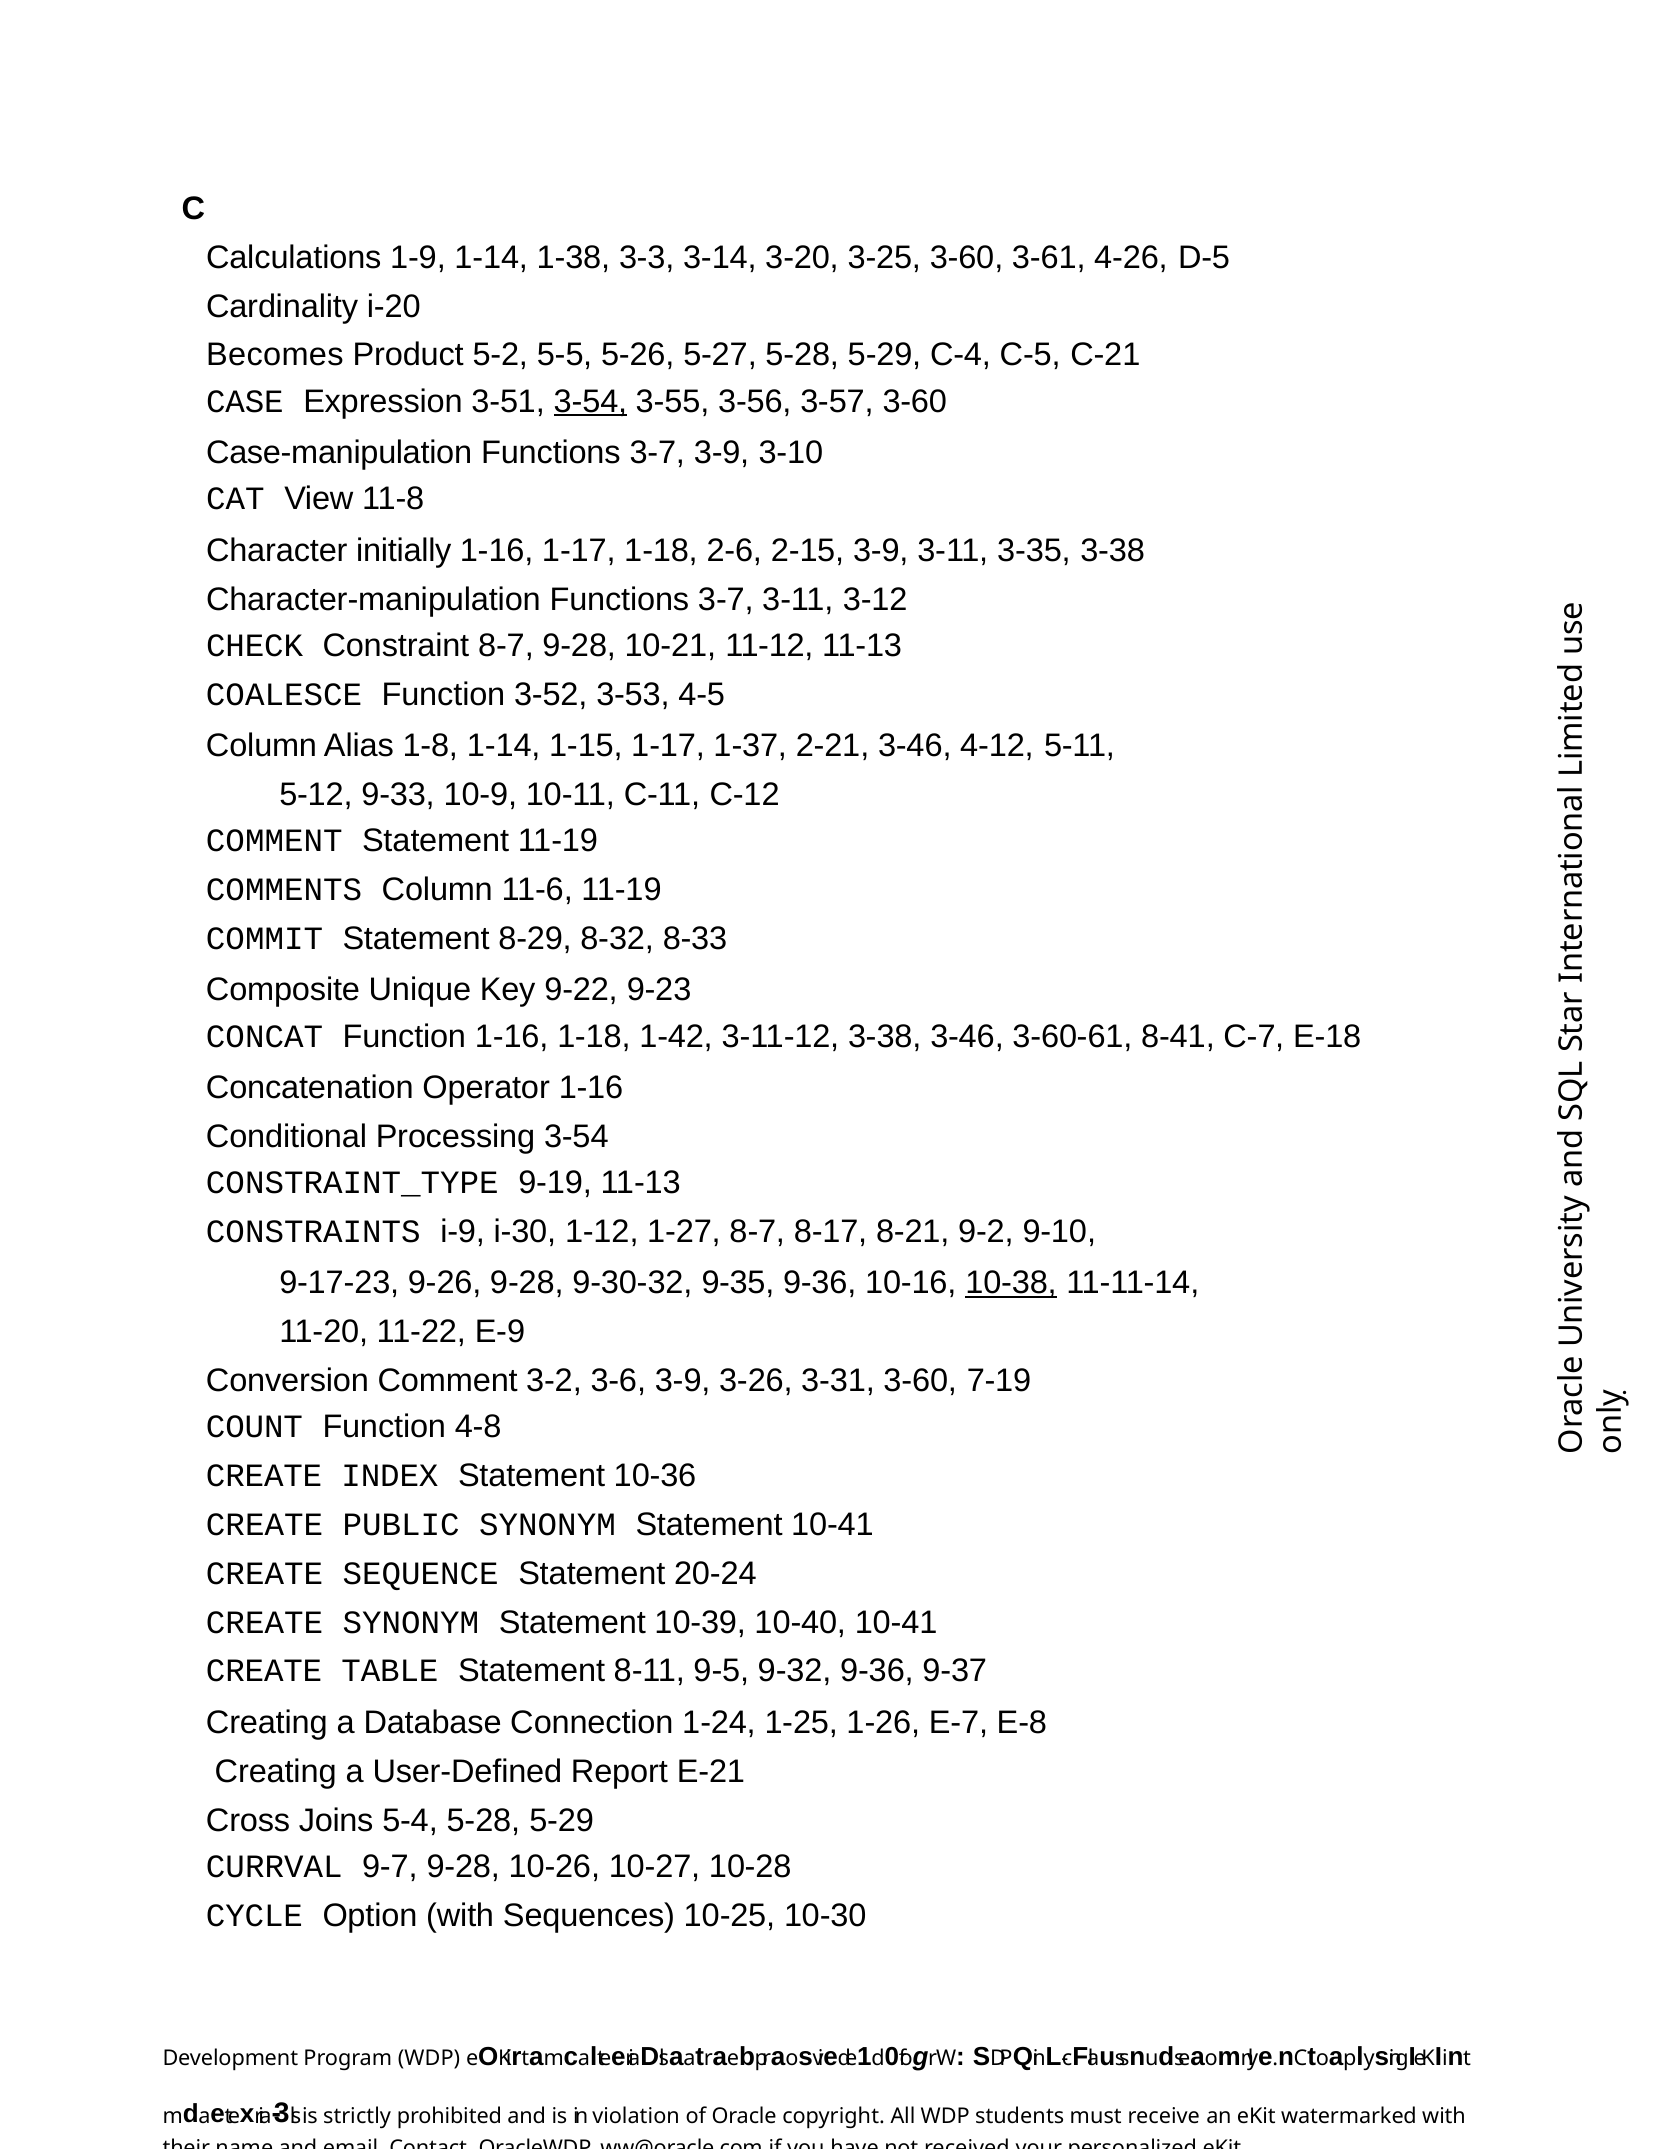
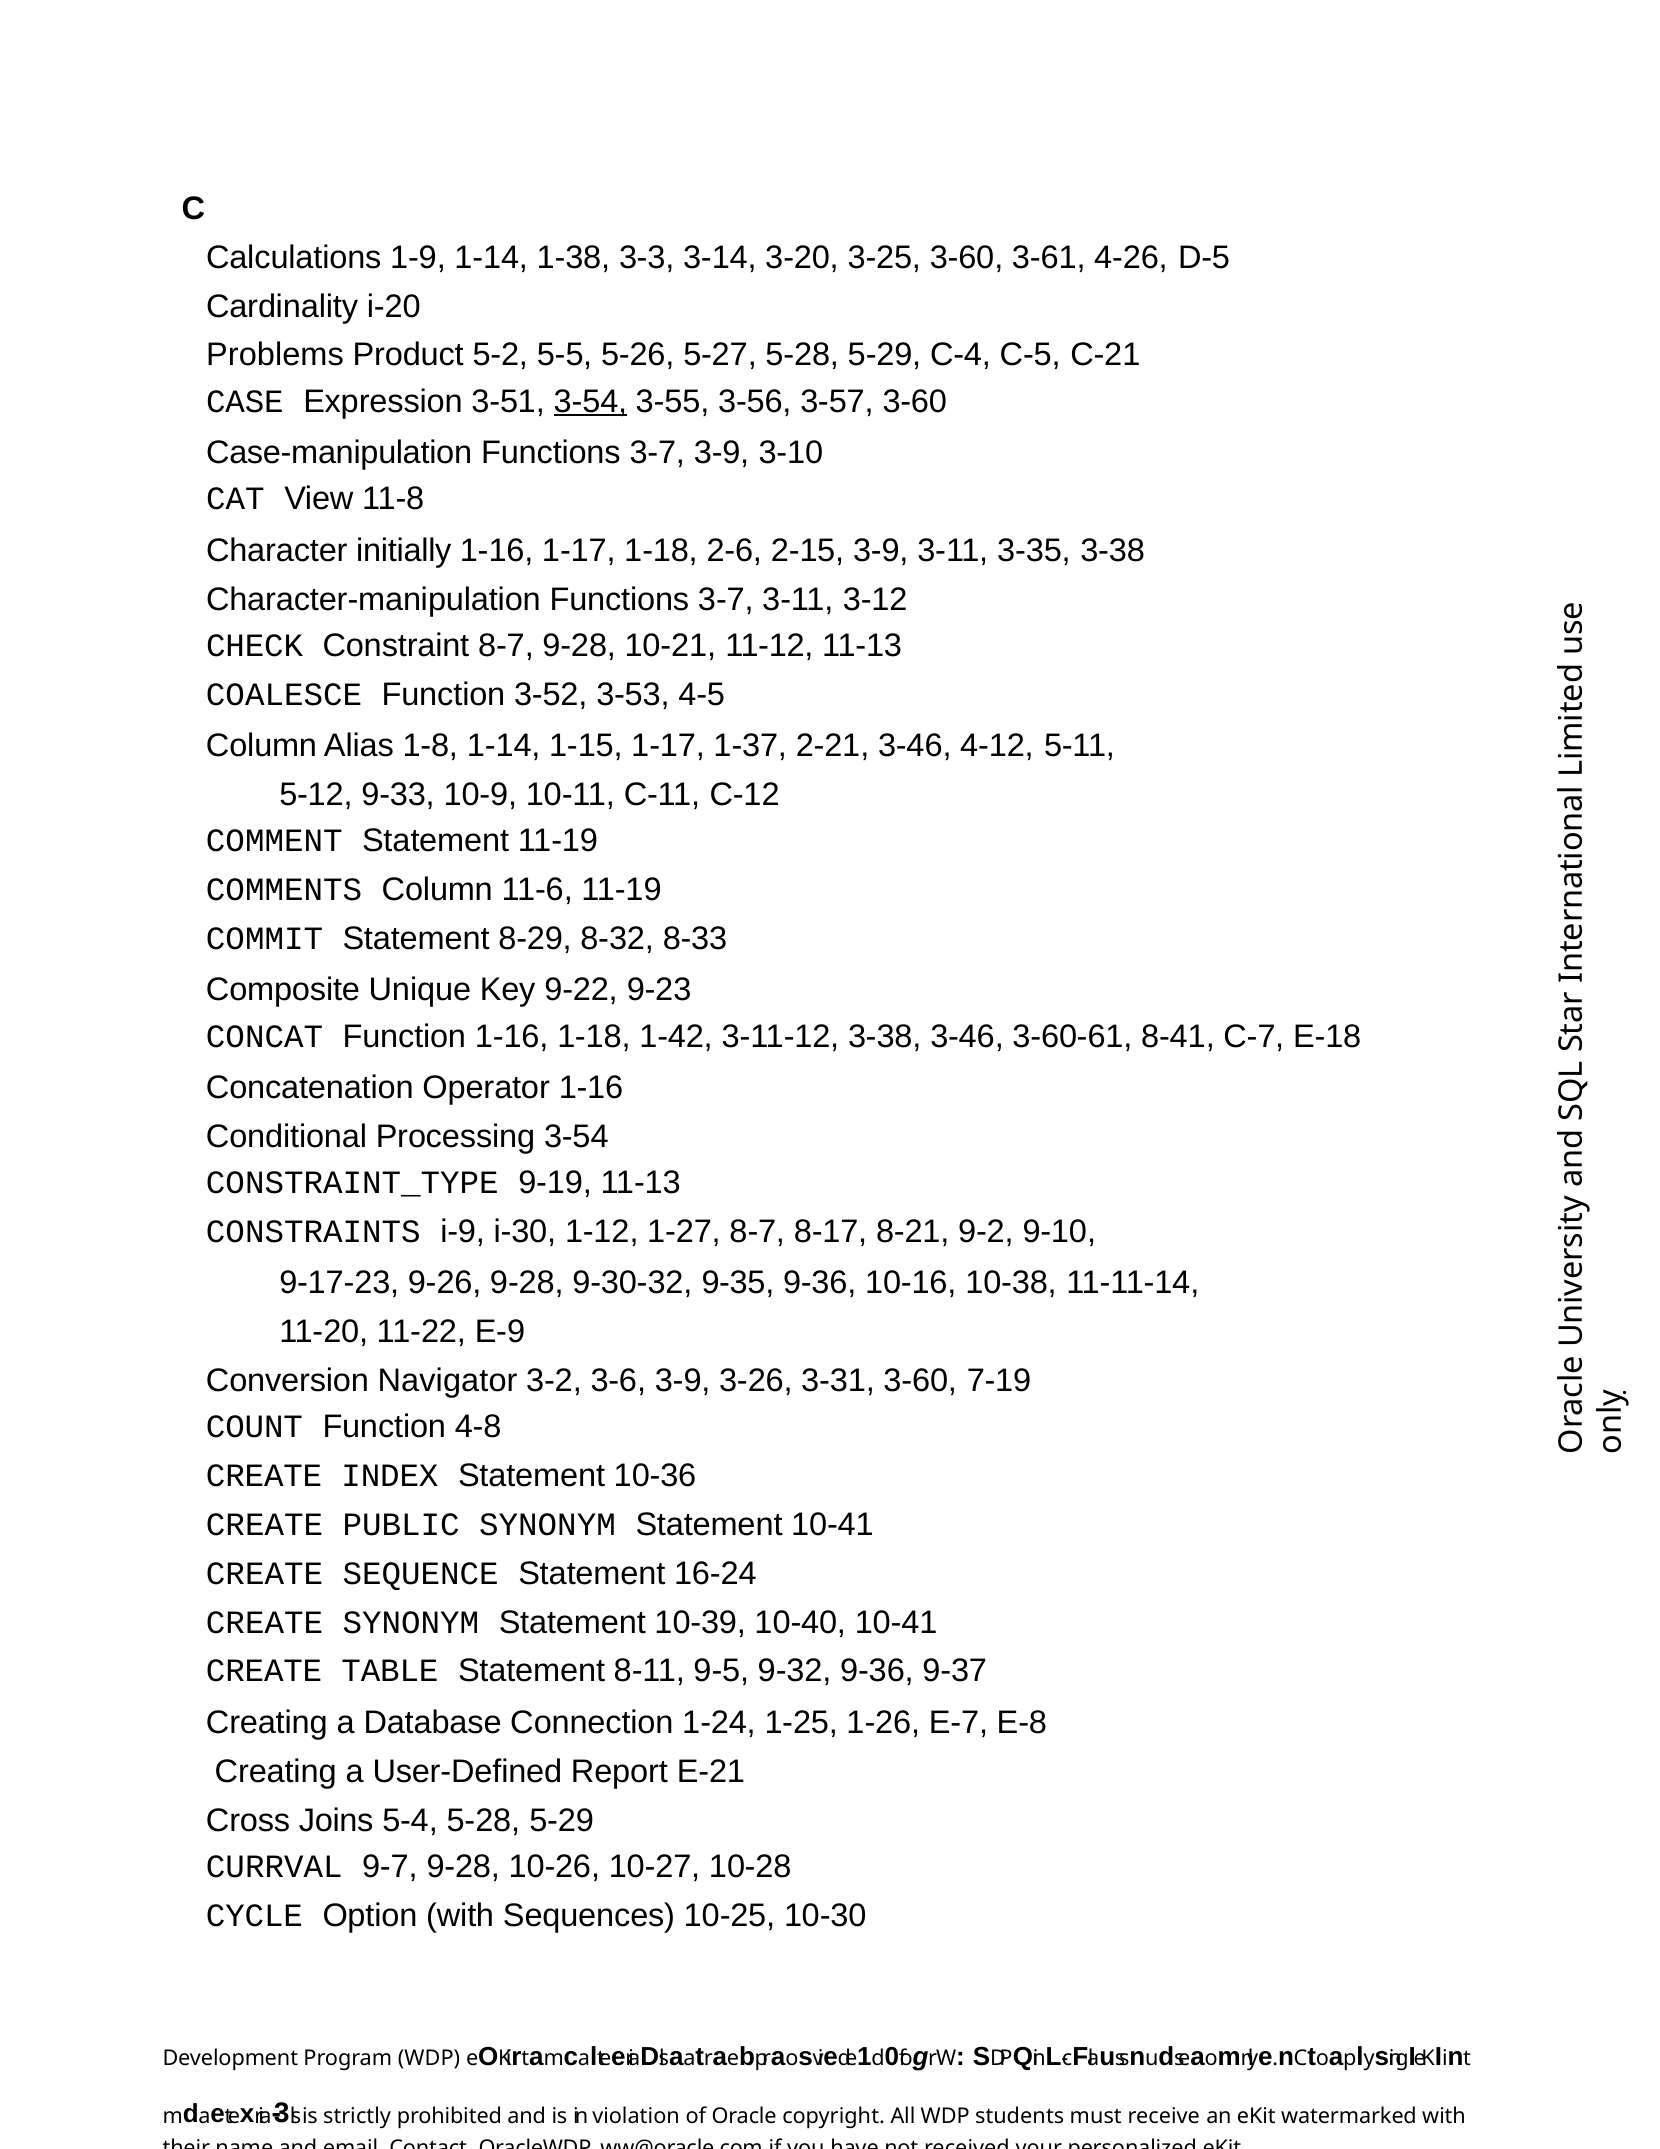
Becomes: Becomes -> Problems (275, 355)
10-38 underline: present -> none (1011, 1283)
Conversion Comment: Comment -> Navigator (448, 1380)
20-24: 20-24 -> 16-24 (715, 1573)
